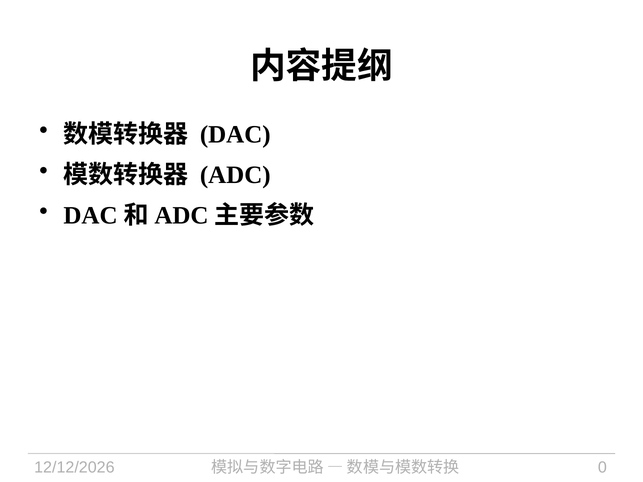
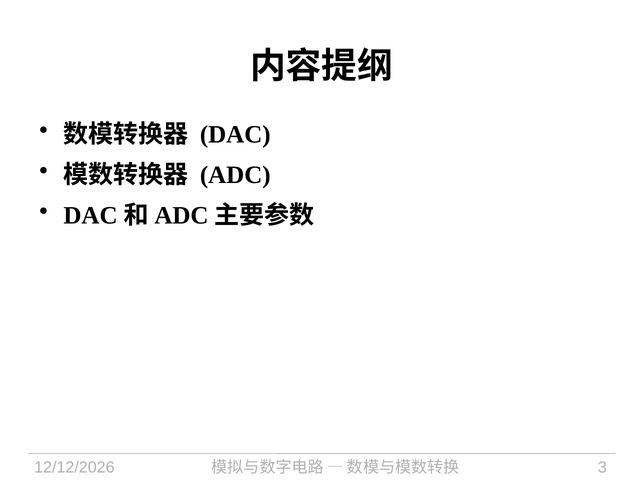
0: 0 -> 3 (602, 468)
